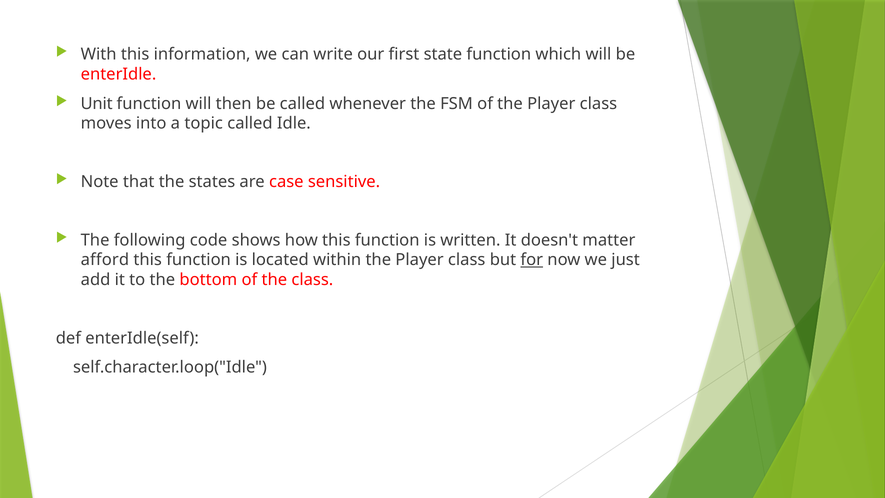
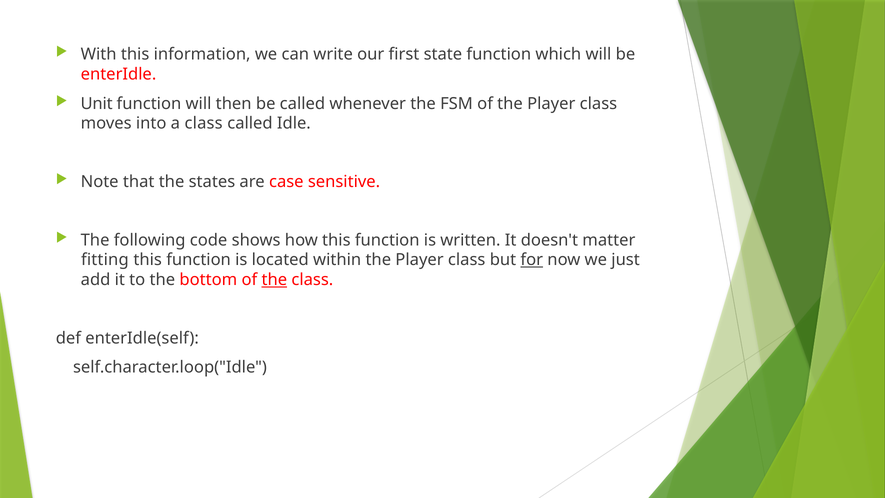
a topic: topic -> class (204, 123)
afford: afford -> fitting (105, 260)
the underline: none -> present (274, 280)
